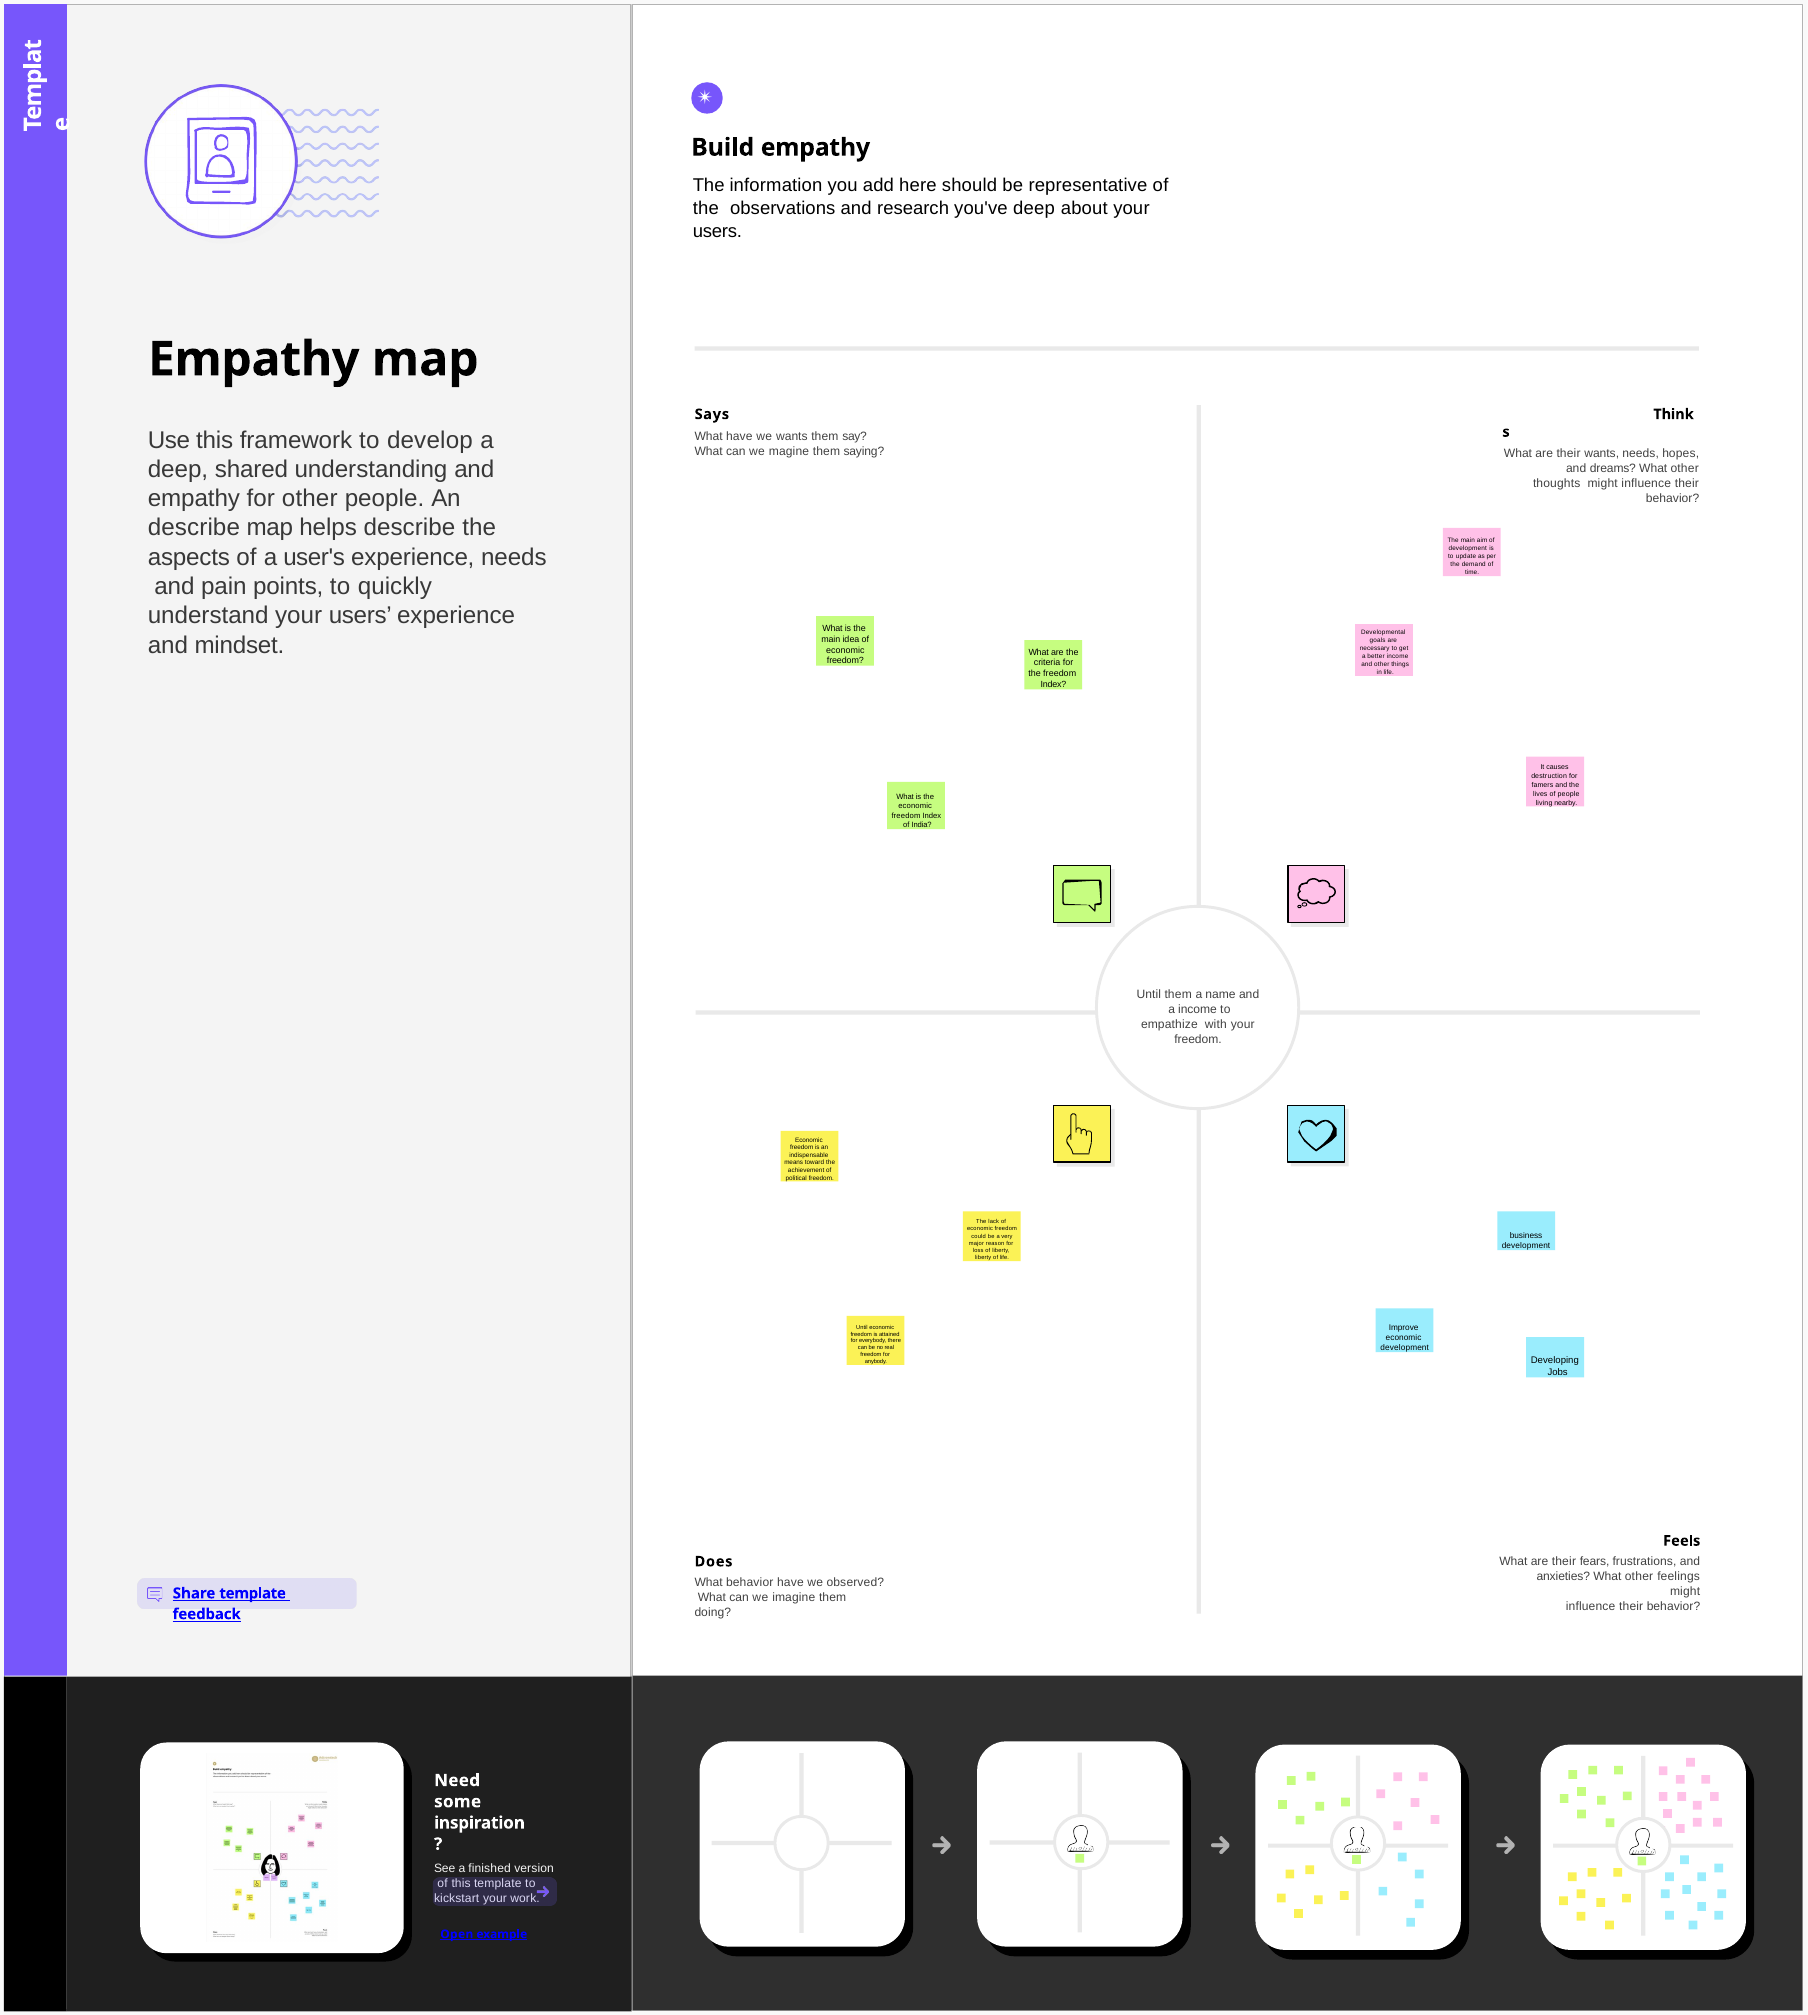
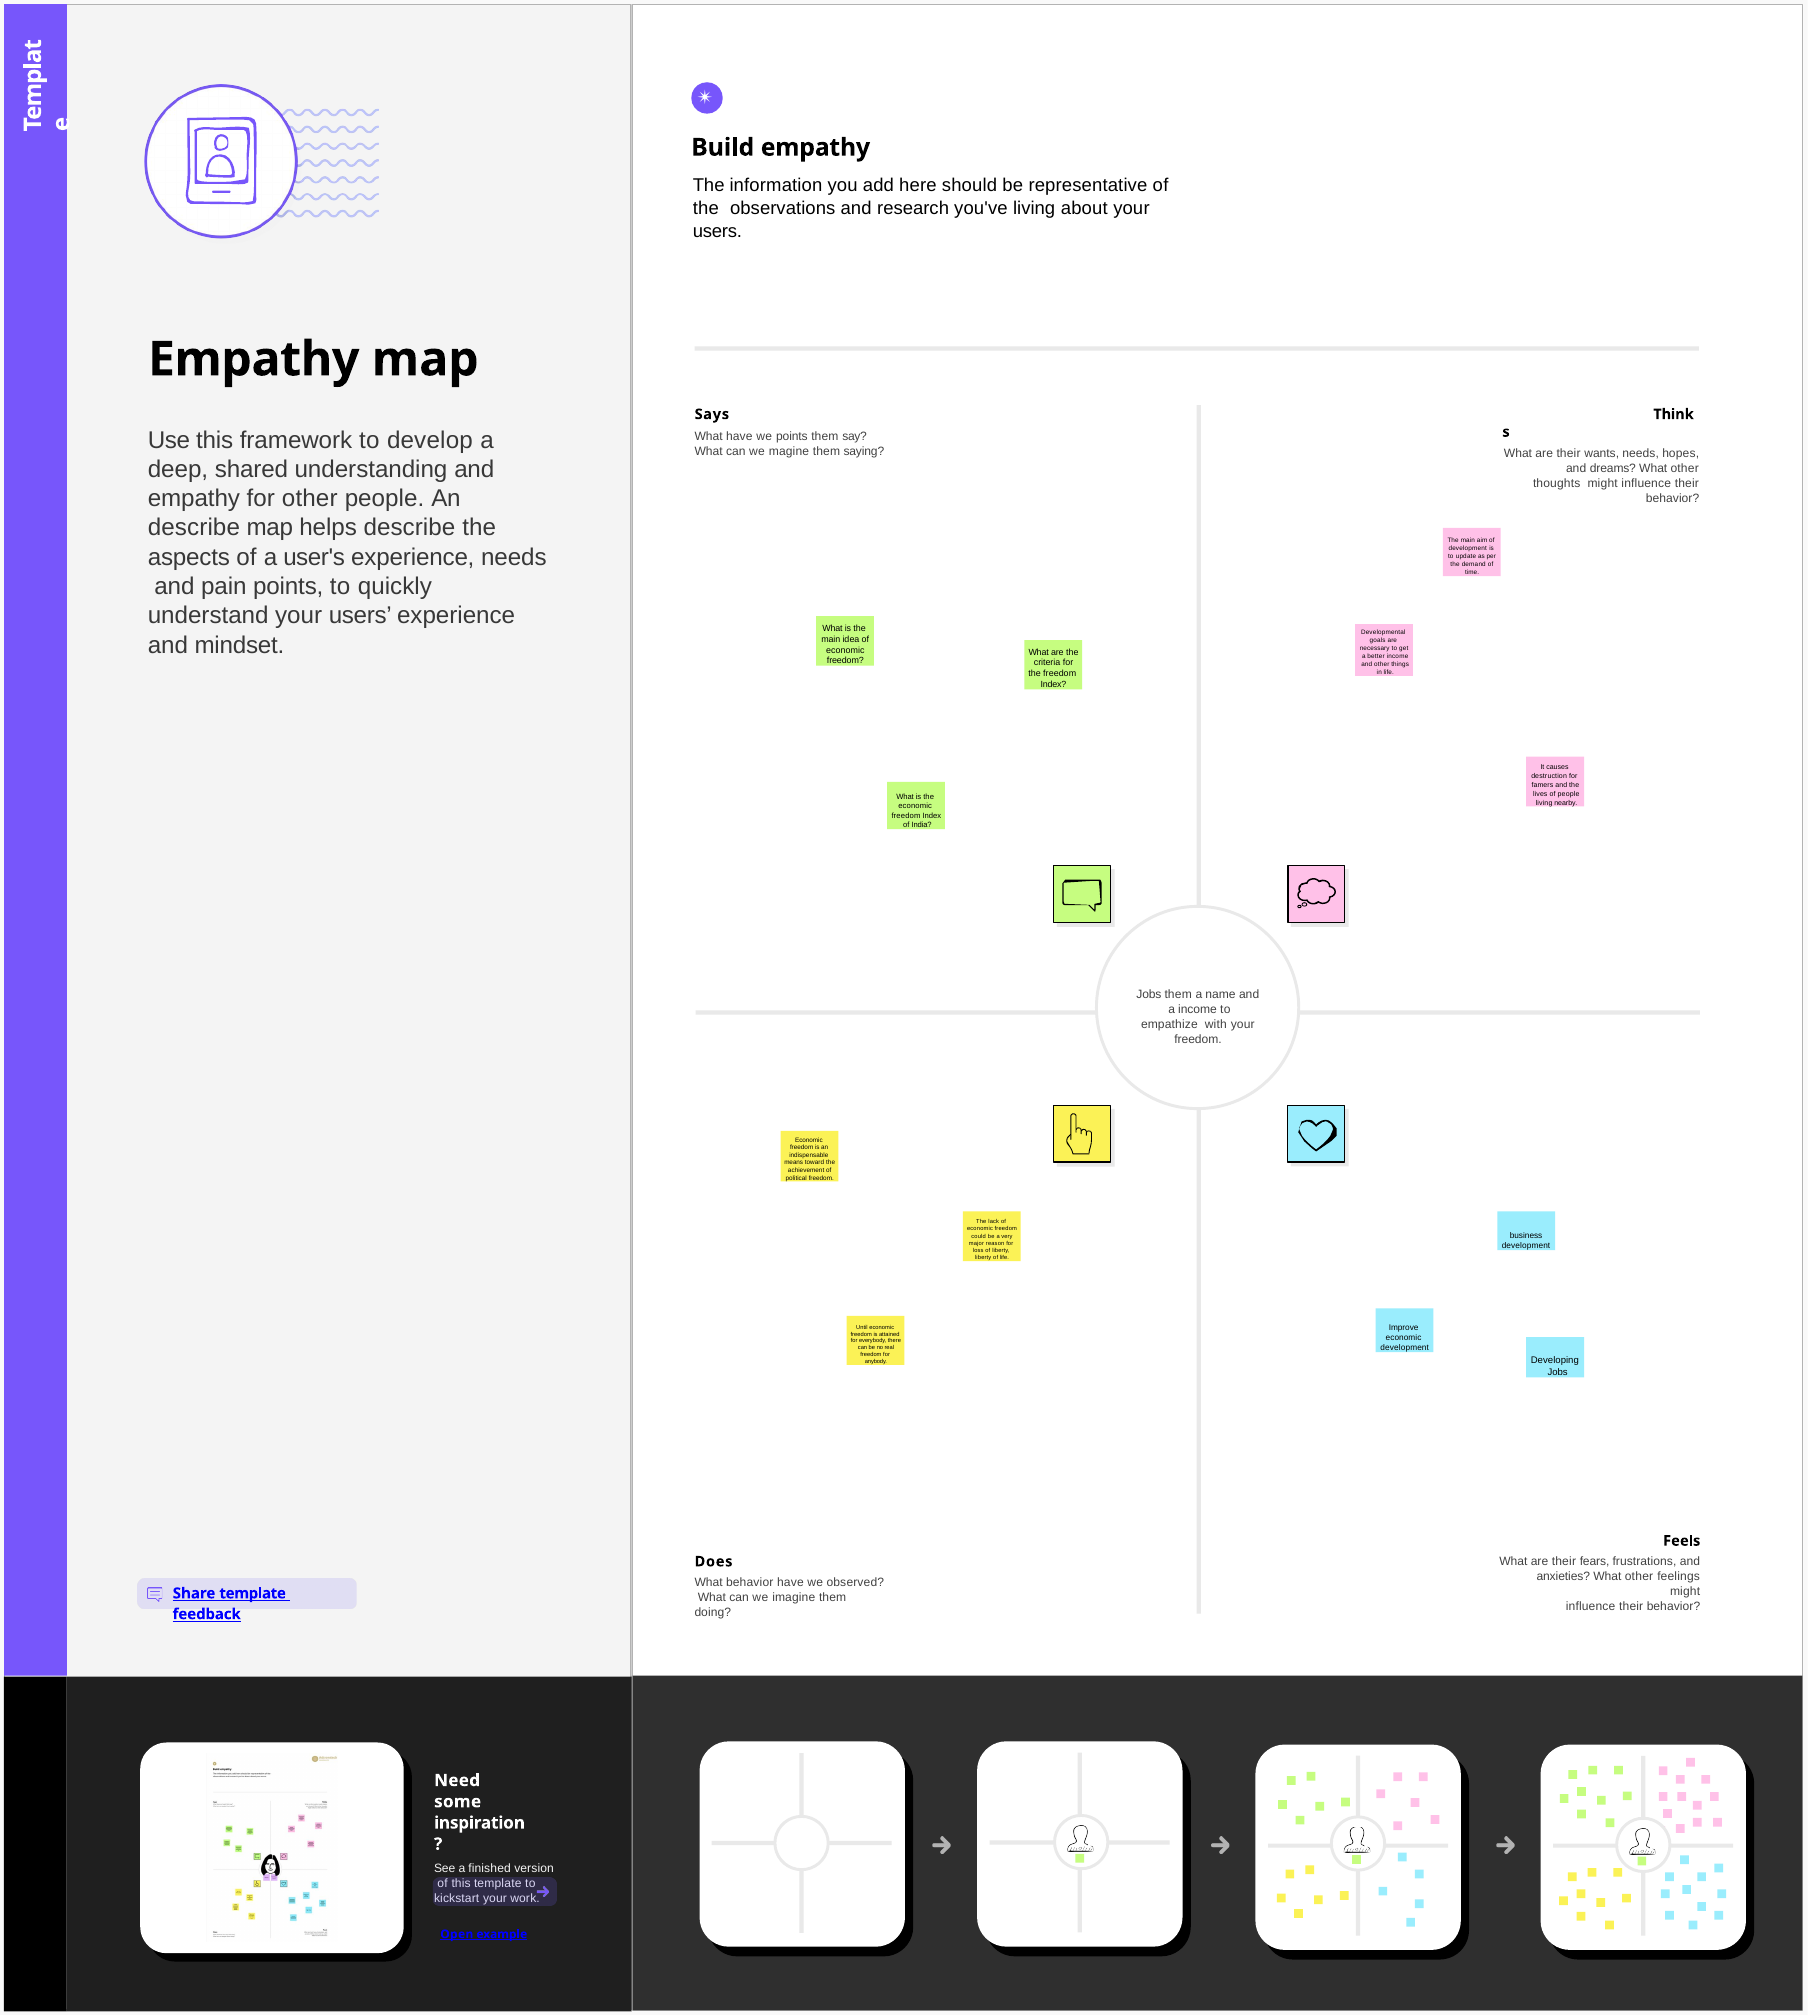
you've deep: deep -> living (1034, 209)
we wants: wants -> points (792, 436)
Until: Until -> Jobs (1149, 995)
